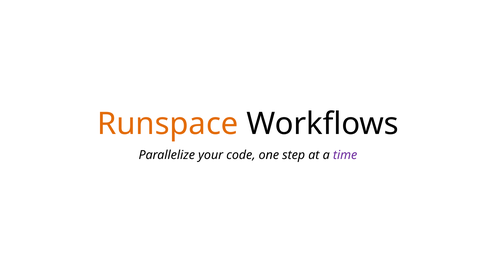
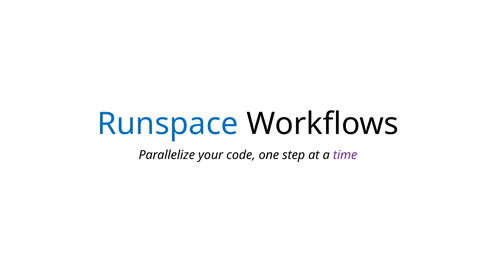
Runspace colour: orange -> blue (168, 124)
